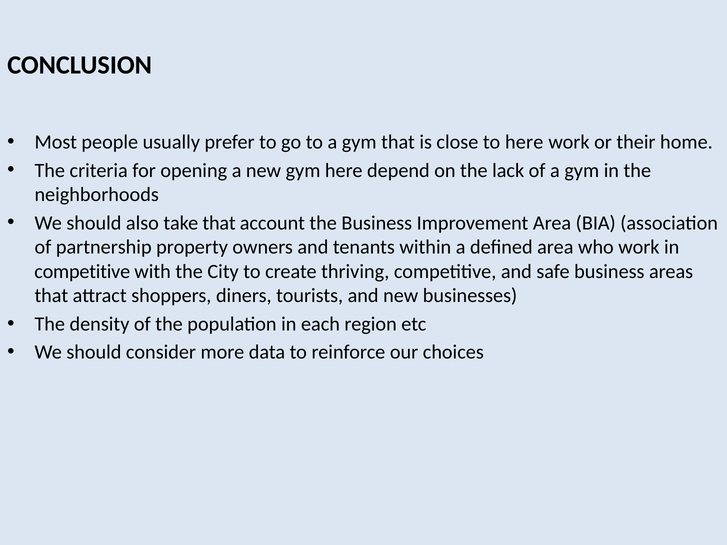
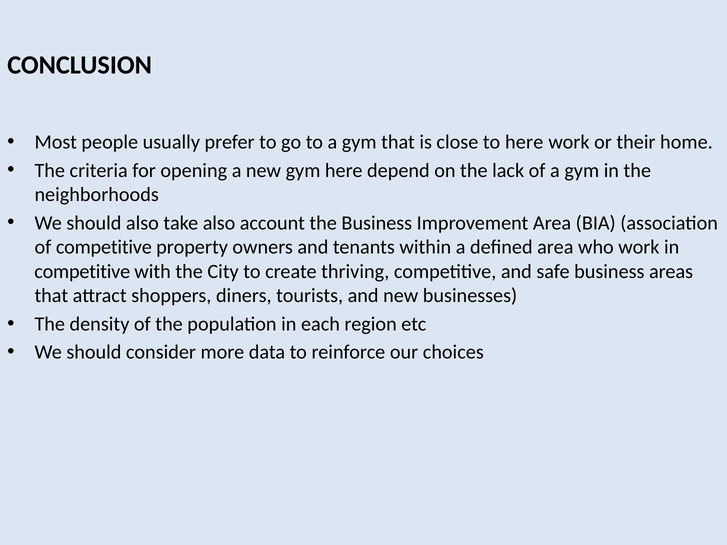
take that: that -> also (219, 223)
of partnership: partnership -> competitive (104, 247)
